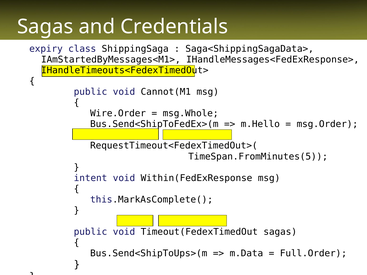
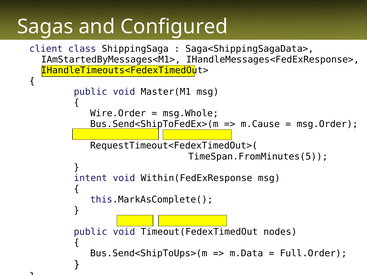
Credentials: Credentials -> Configured (174, 27)
expiry: expiry -> client (46, 49)
Cannot(M1: Cannot(M1 -> Master(M1 (166, 92)
m.Hello: m.Hello -> m.Cause (260, 124)
Timeout(FedexTimedOut sagas: sagas -> nodes (280, 232)
